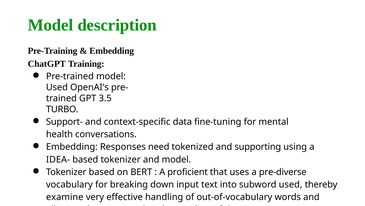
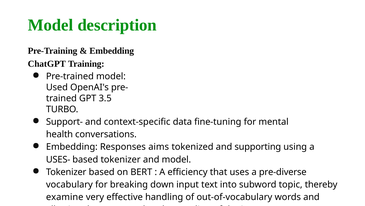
need: need -> aims (159, 146)
IDEA-: IDEA- -> USES- (58, 159)
proficient: proficient -> efficiency (188, 171)
subword used: used -> topic (291, 184)
